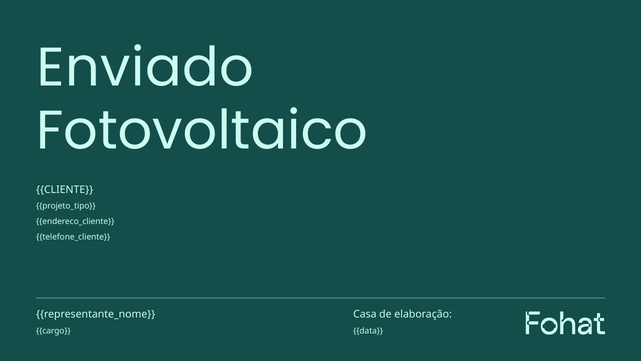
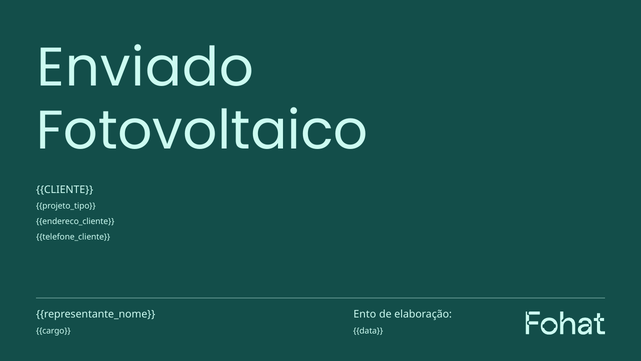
Casa: Casa -> Ento (365, 314)
